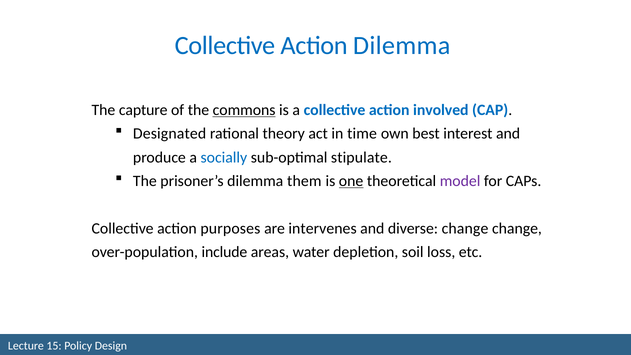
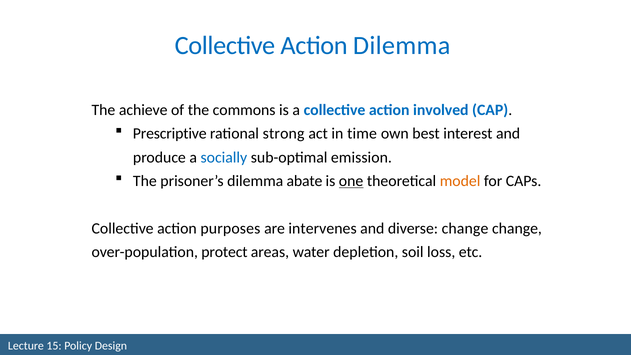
capture: capture -> achieve (143, 110)
commons underline: present -> none (244, 110)
Designated: Designated -> Prescriptive (170, 134)
theory: theory -> strong (284, 134)
stipulate: stipulate -> emission (361, 157)
them: them -> abate (304, 181)
model colour: purple -> orange (460, 181)
include: include -> protect (224, 252)
